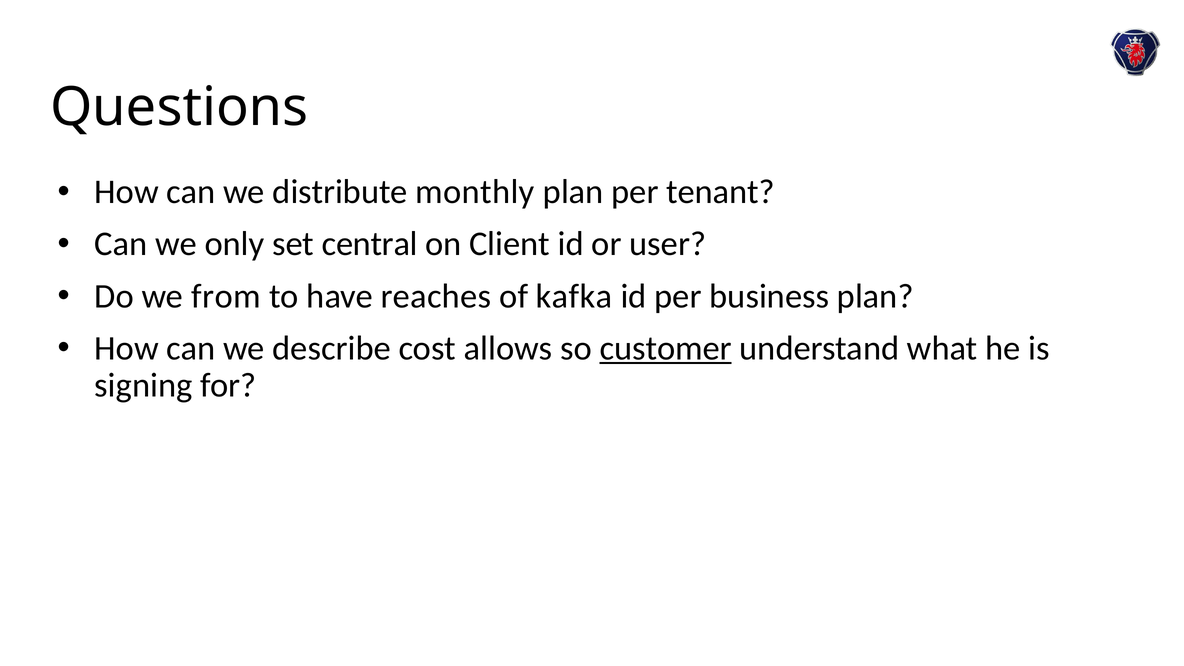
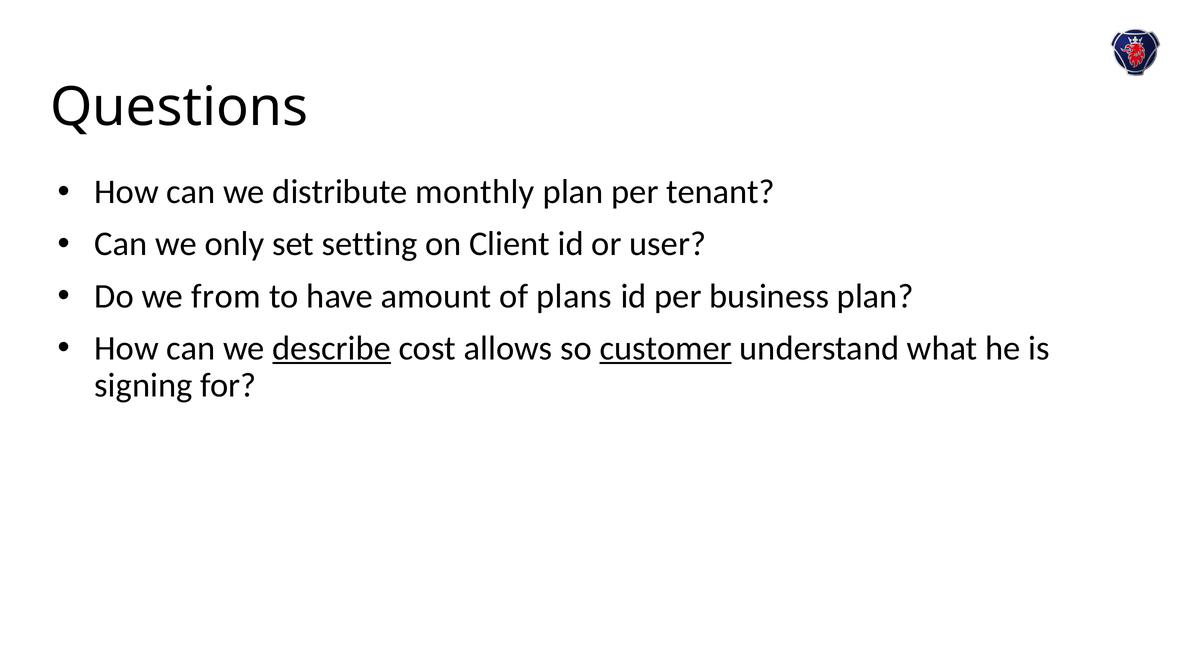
central: central -> setting (370, 244)
reaches: reaches -> amount (436, 296)
kafka: kafka -> plans (574, 296)
describe underline: none -> present (332, 348)
